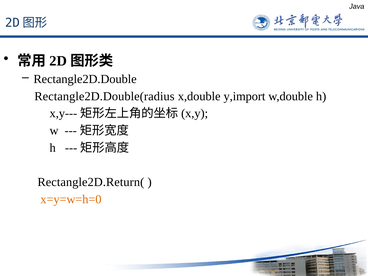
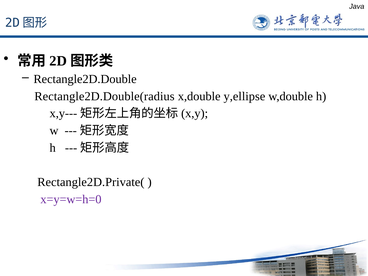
y,import: y,import -> y,ellipse (244, 96)
Rectangle2D.Return(: Rectangle2D.Return( -> Rectangle2D.Private( (91, 182)
x=y=w=h=0 colour: orange -> purple (71, 199)
